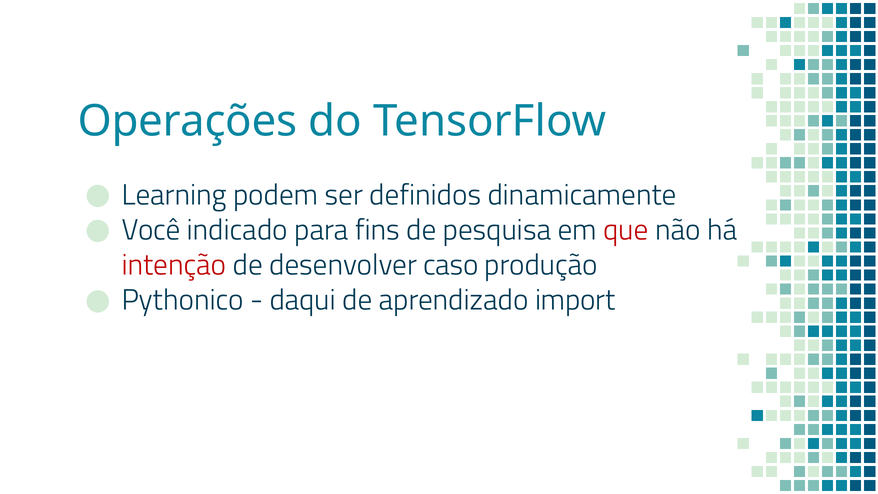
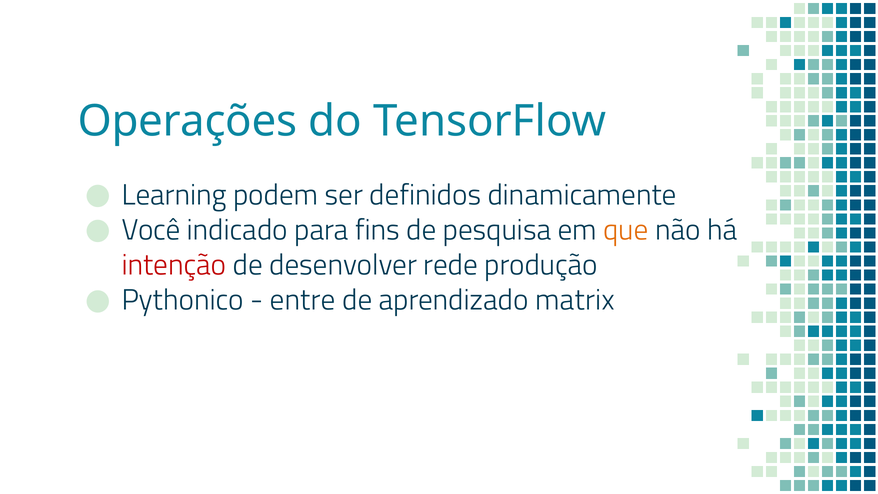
que colour: red -> orange (626, 230)
caso: caso -> rede (451, 265)
daqui: daqui -> entre (303, 300)
import: import -> matrix (575, 300)
